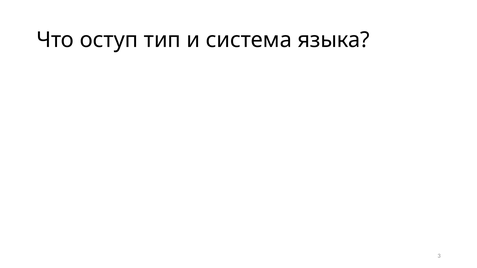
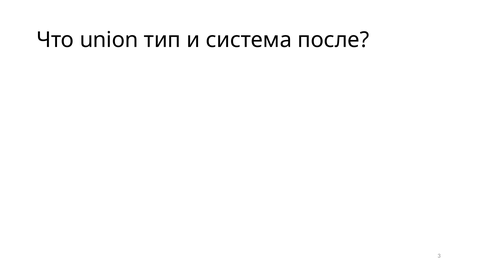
оступ: оступ -> union (109, 40)
система языка: языка -> после (333, 40)
